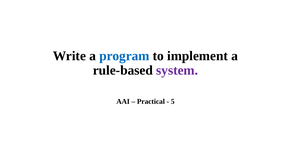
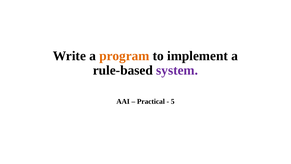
program colour: blue -> orange (124, 56)
